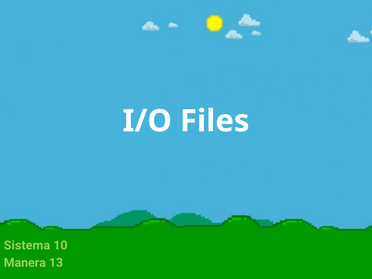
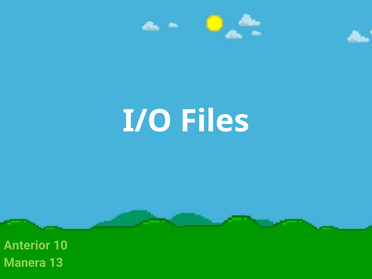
Sistema: Sistema -> Anterior (27, 245)
